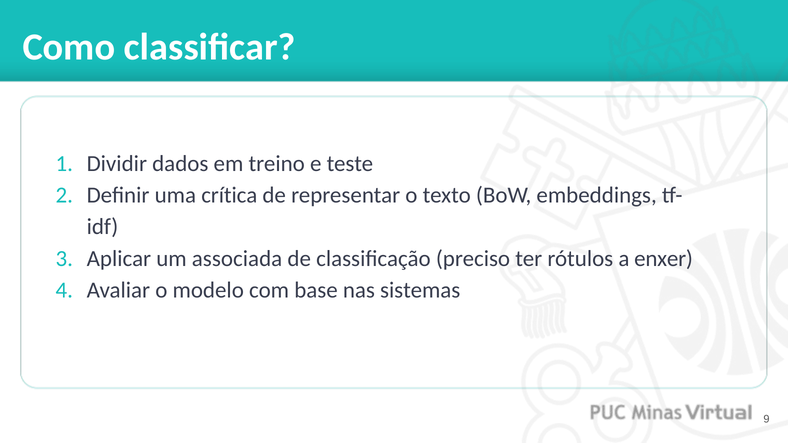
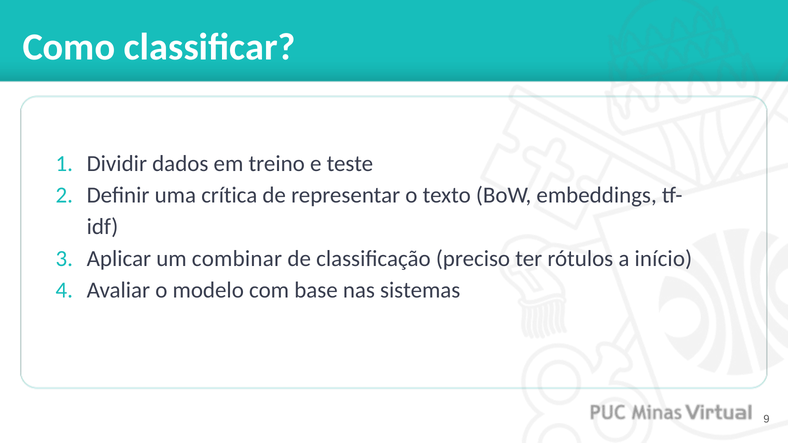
associada: associada -> combinar (237, 259)
enxer: enxer -> início (663, 259)
